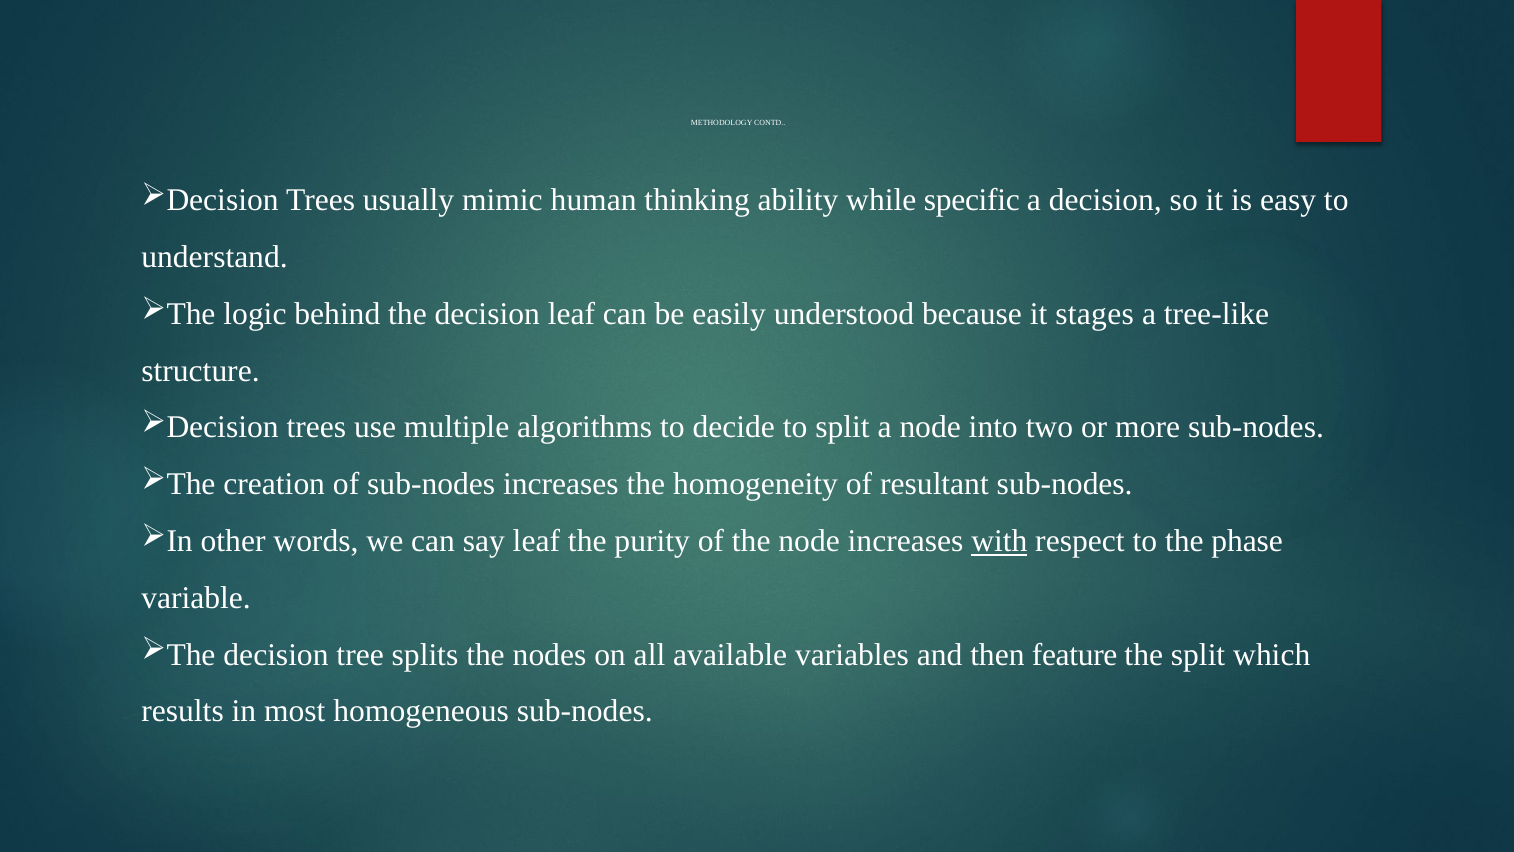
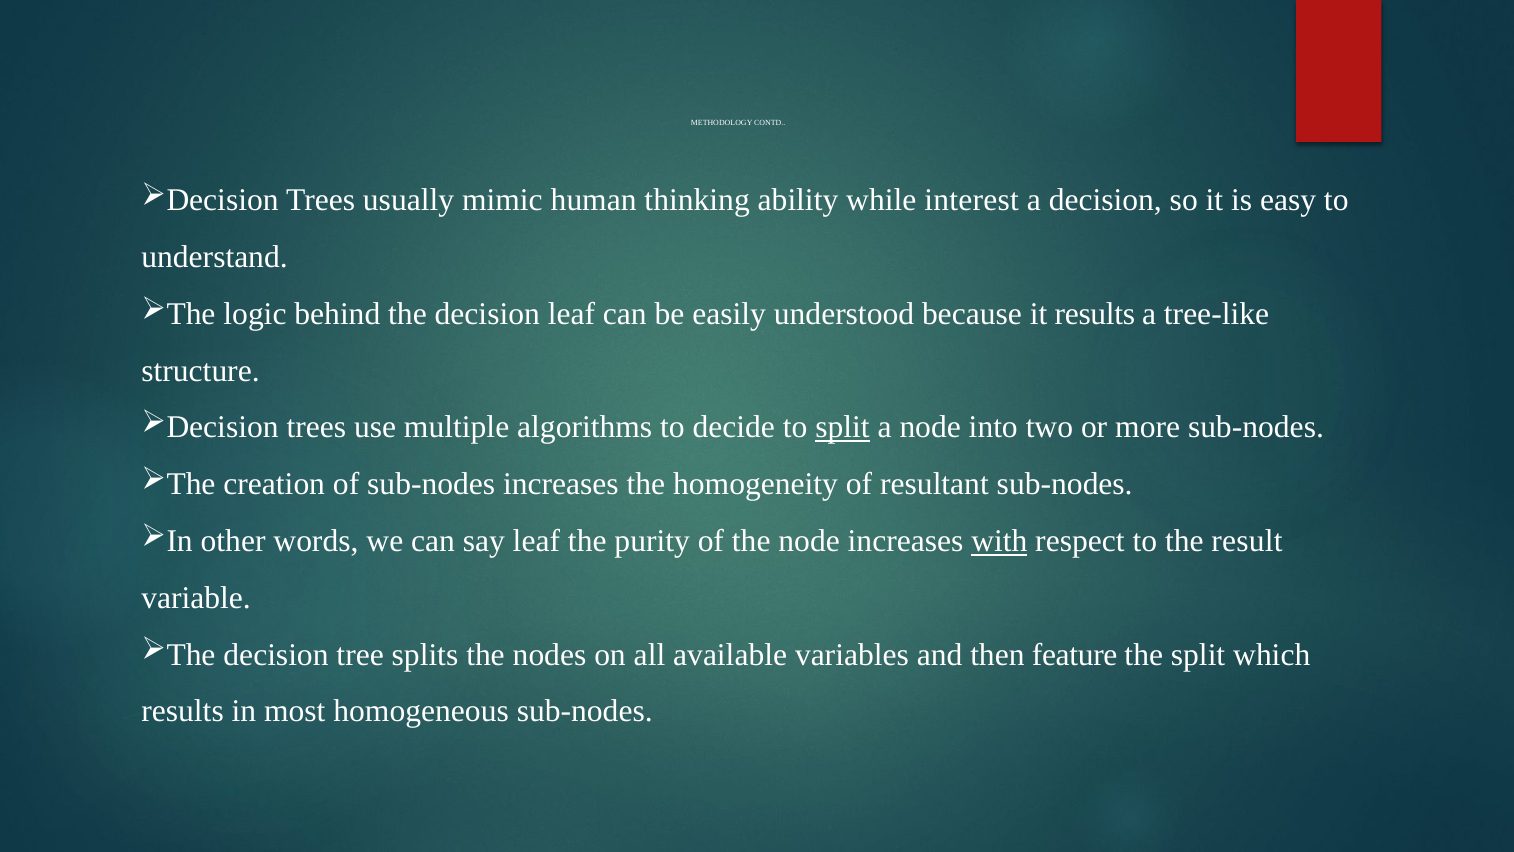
specific: specific -> interest (972, 200)
it stages: stages -> results (1095, 314)
split underline: none -> present (842, 427)
phase: phase -> result (1247, 541)
